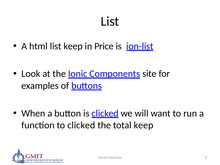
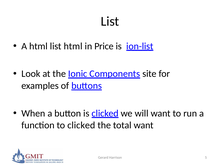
list keep: keep -> html (73, 46)
total keep: keep -> want (144, 125)
